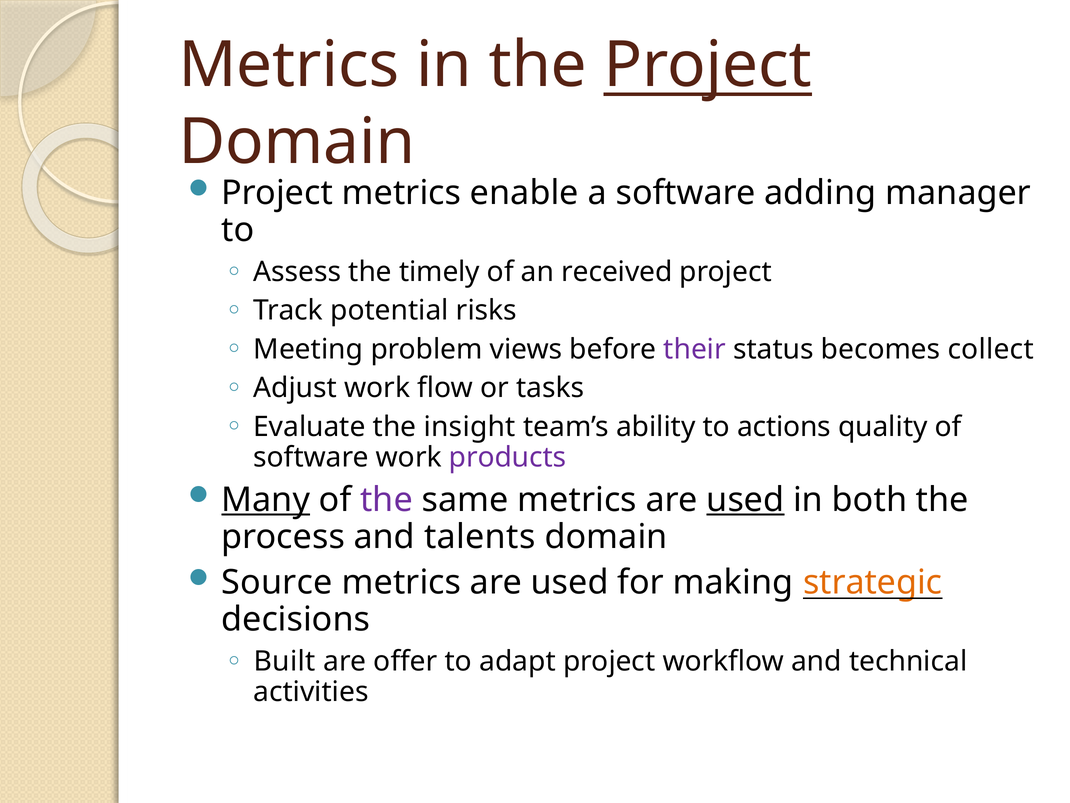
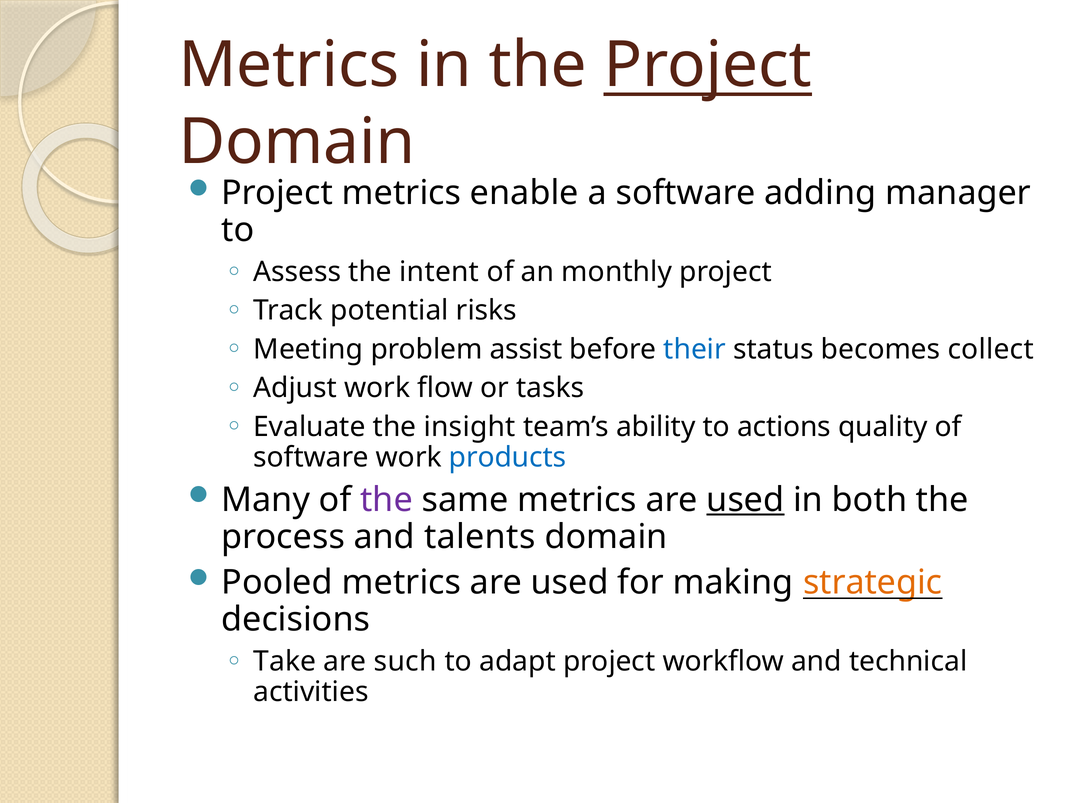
timely: timely -> intent (439, 272)
received: received -> monthly (617, 272)
views: views -> assist (526, 349)
their colour: purple -> blue (695, 349)
products colour: purple -> blue (508, 457)
Many underline: present -> none (266, 500)
Source: Source -> Pooled (277, 582)
Built: Built -> Take (285, 661)
offer: offer -> such (405, 661)
